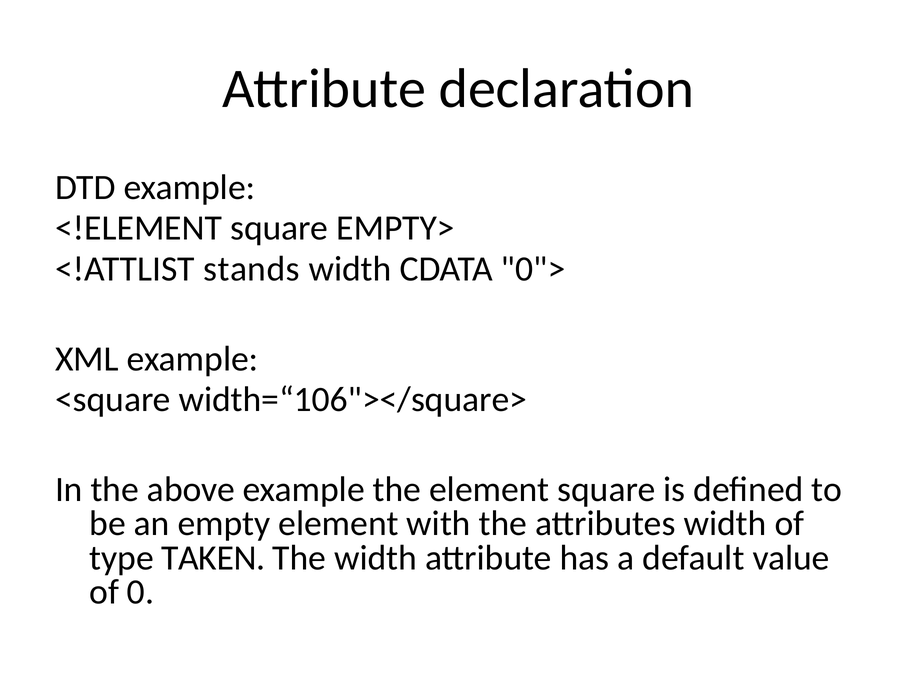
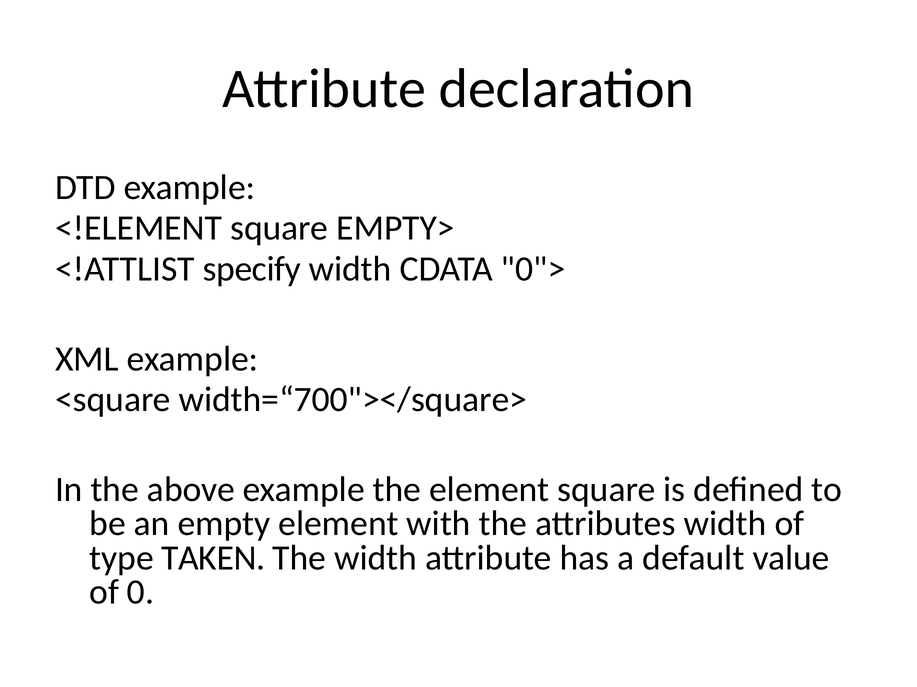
stands: stands -> specify (252, 269)
width=“106"></square>: width=“106"></square> -> width=“700"></square> (353, 400)
